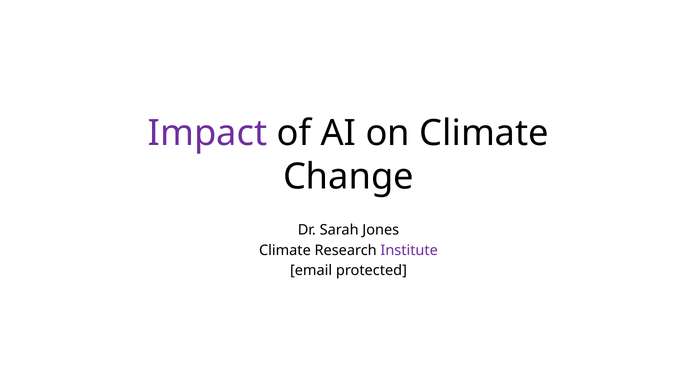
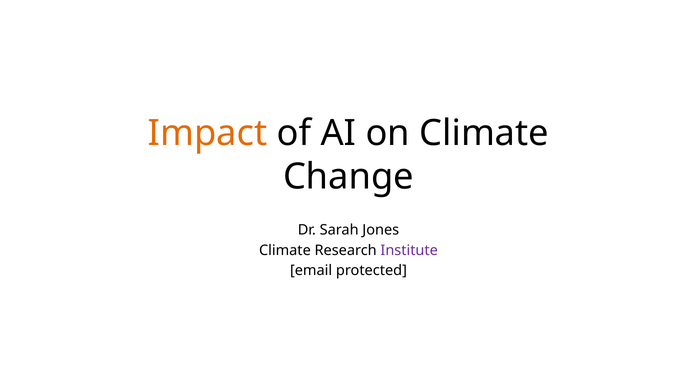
Impact colour: purple -> orange (208, 133)
